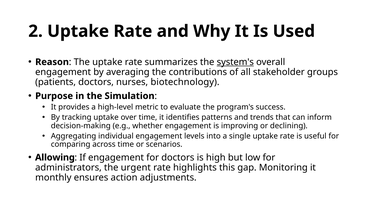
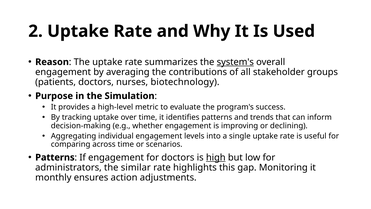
Allowing: Allowing -> Patterns (55, 157)
high underline: none -> present (216, 157)
urgent: urgent -> similar (136, 167)
